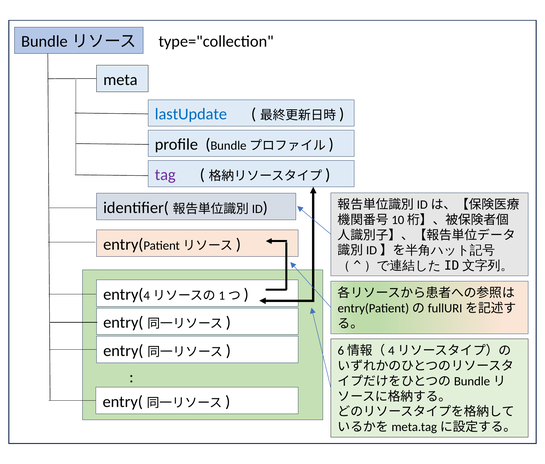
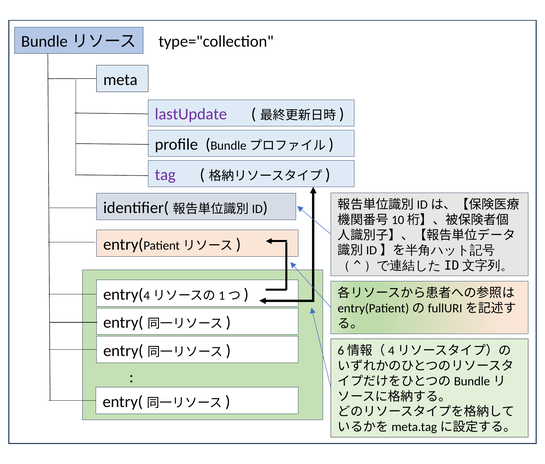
lastUpdate colour: blue -> purple (191, 114)
